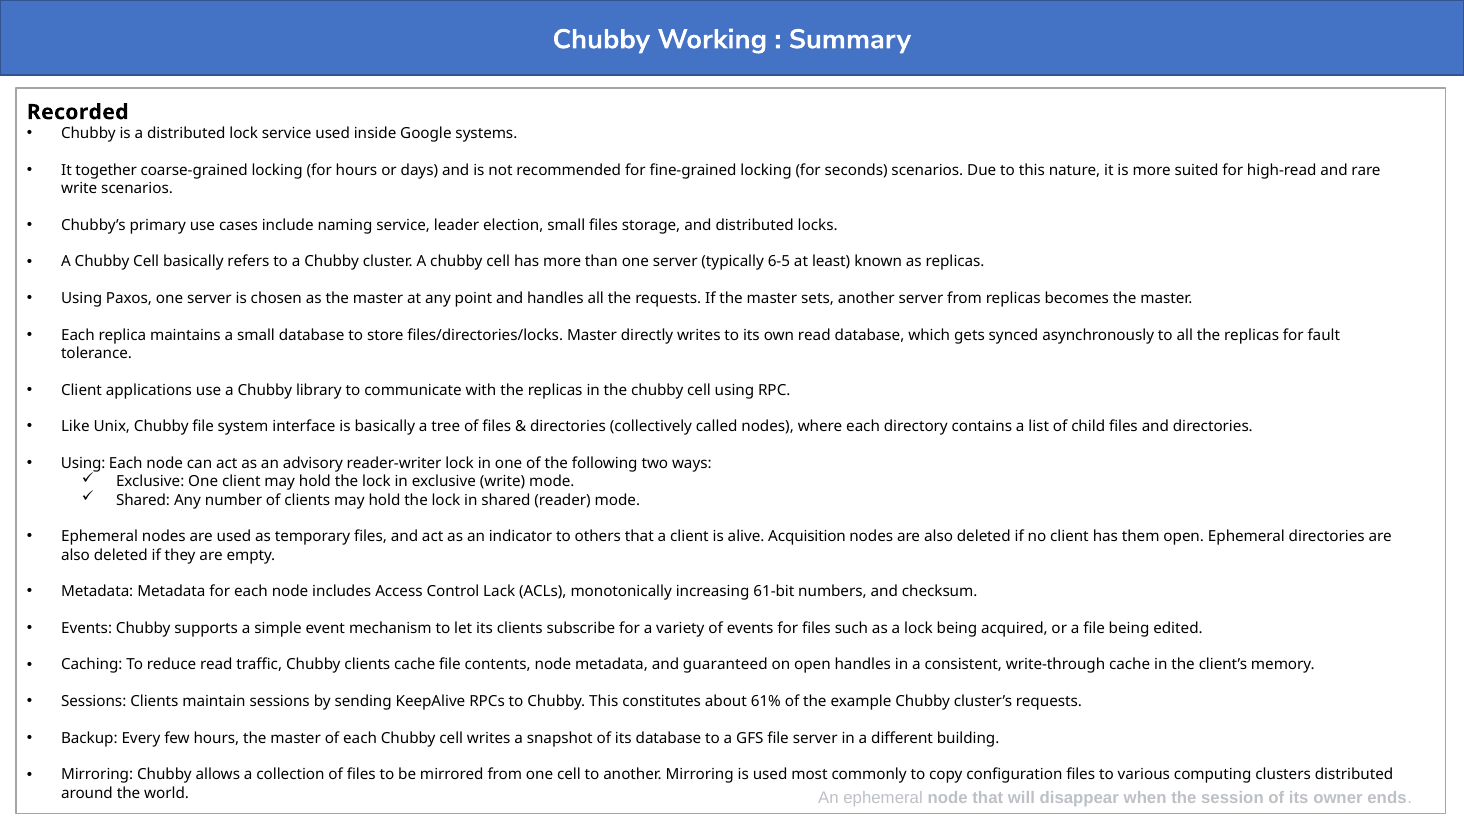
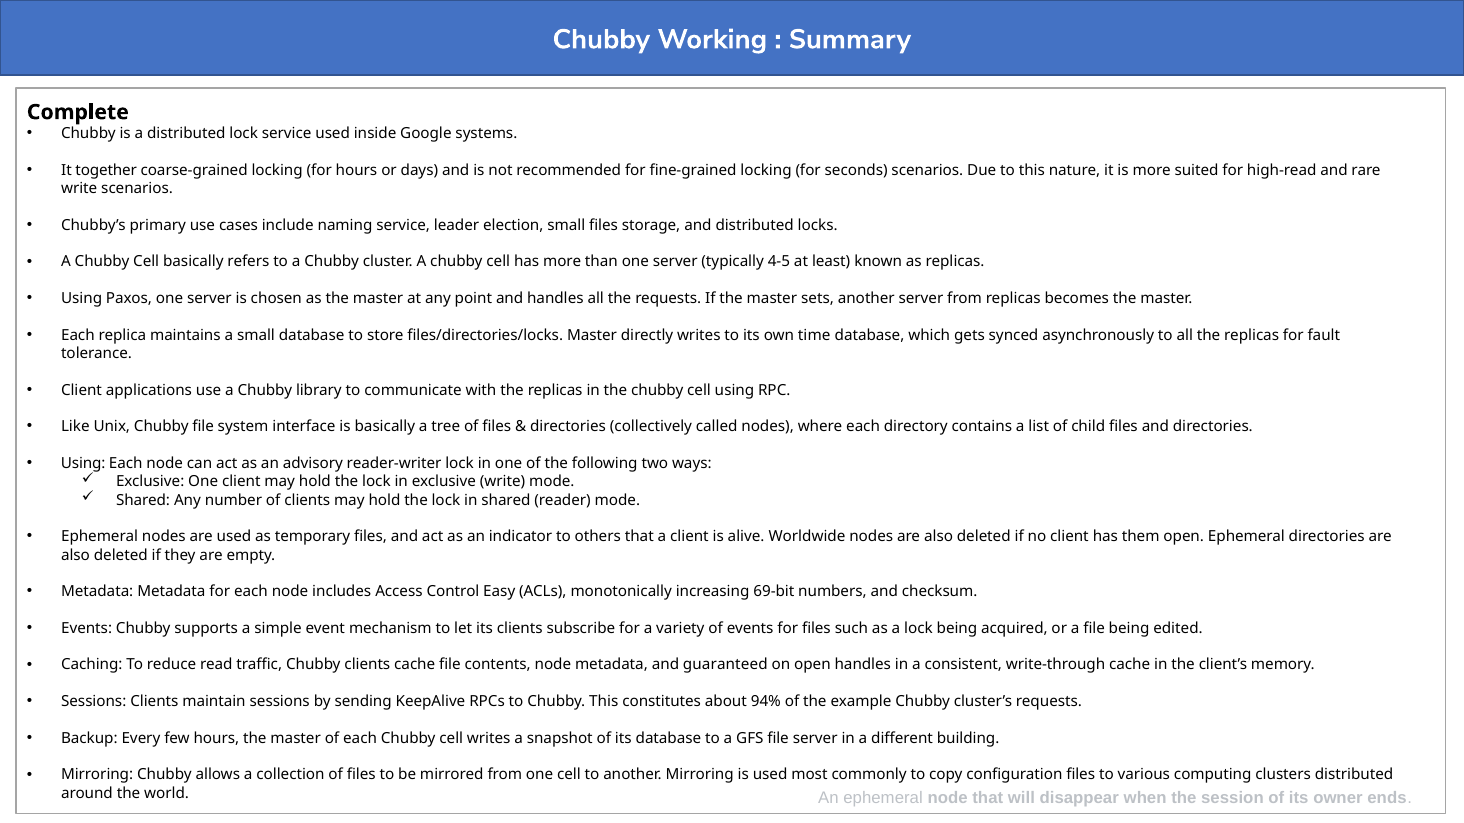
Recorded: Recorded -> Complete (78, 112)
6-5: 6-5 -> 4-5 (779, 262)
own read: read -> time (814, 335)
Acquisition: Acquisition -> Worldwide (807, 537)
Lack: Lack -> Easy (499, 592)
61-bit: 61-bit -> 69-bit (774, 592)
61%: 61% -> 94% (766, 702)
